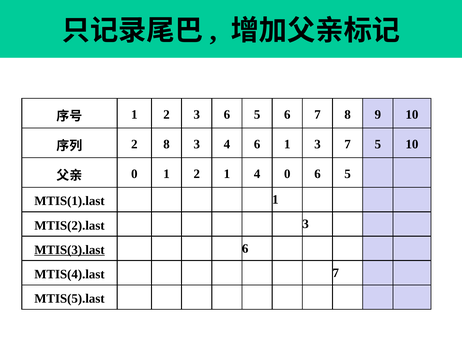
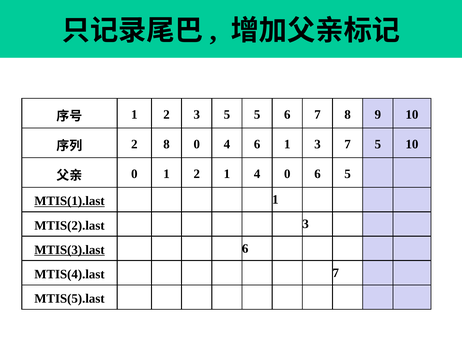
3 6: 6 -> 5 (227, 115)
8 3: 3 -> 0 (197, 144)
MTIS(1).last underline: none -> present (69, 201)
